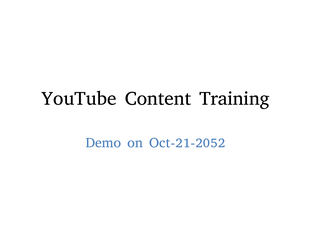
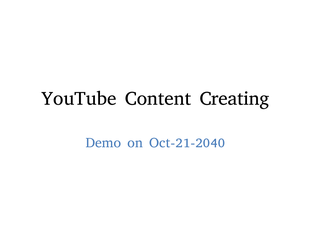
Training: Training -> Creating (234, 99)
Oct-21-2052: Oct-21-2052 -> Oct-21-2040 (187, 143)
